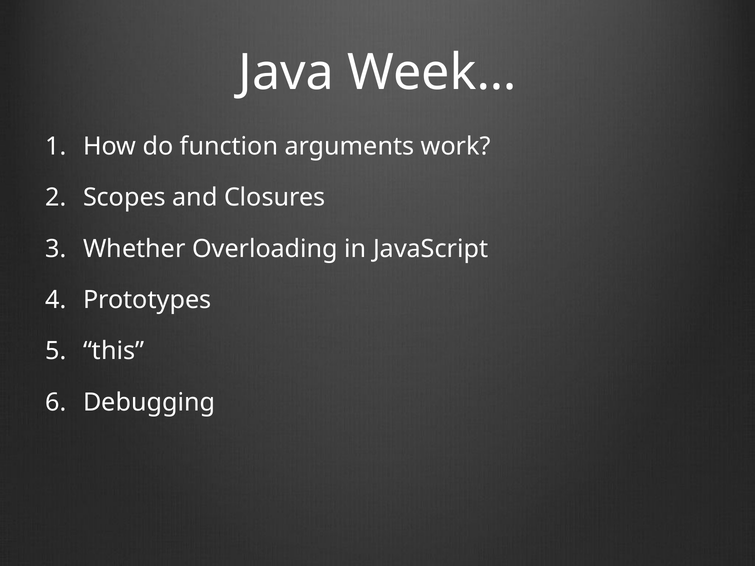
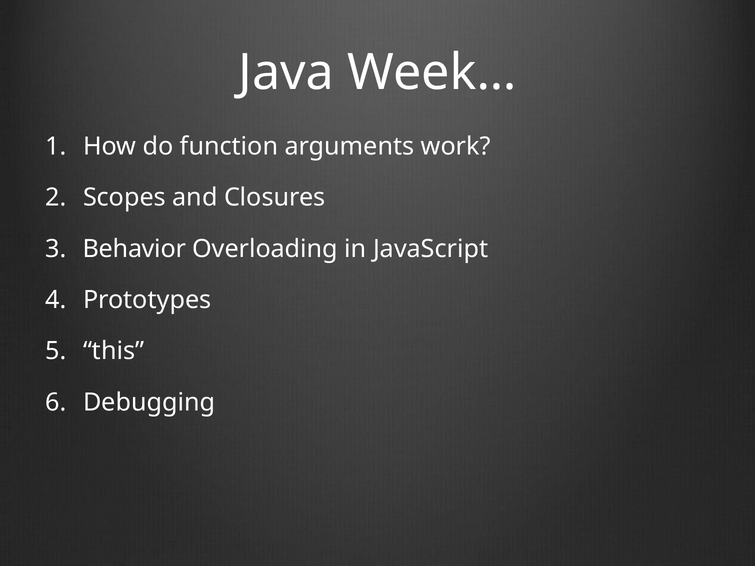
Whether: Whether -> Behavior (134, 249)
